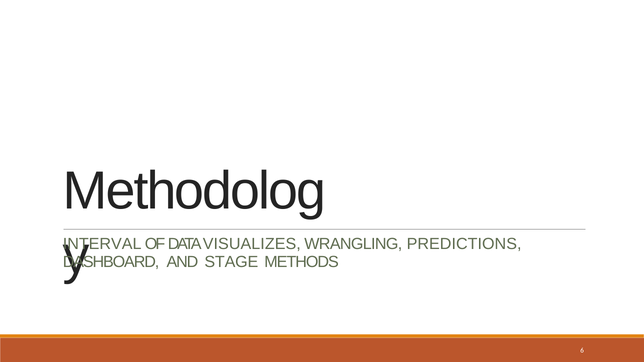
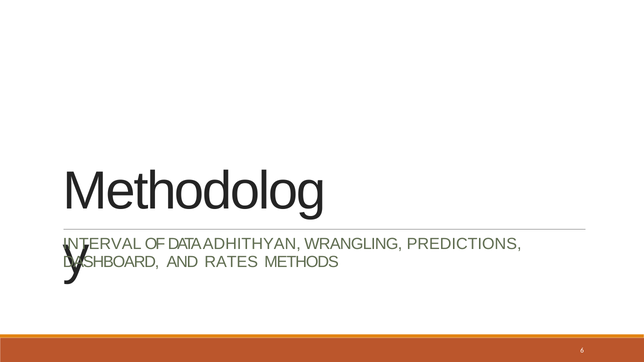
VISUALIZES: VISUALIZES -> ADHITHYAN (252, 244)
STAGE: STAGE -> RATES (231, 262)
